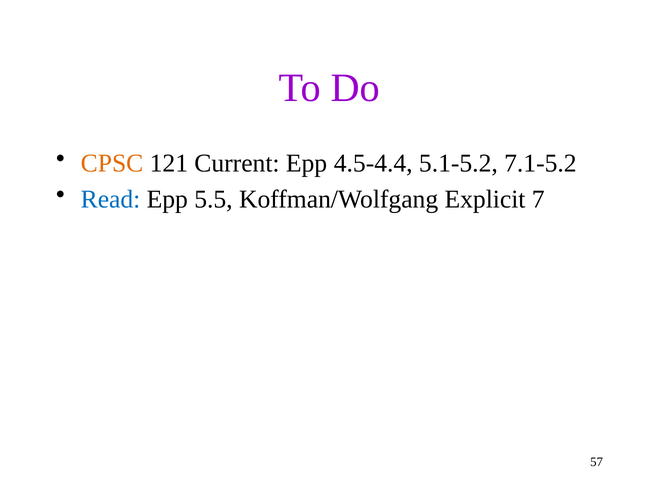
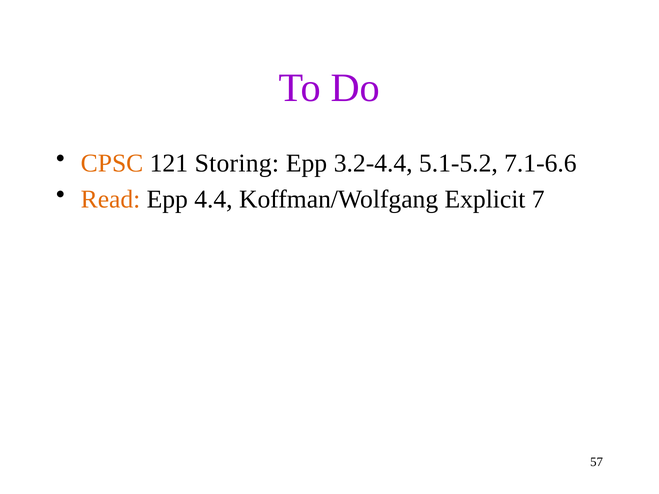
Current: Current -> Storing (237, 163)
4.5-4.4: 4.5-4.4 -> 3.2-4.4 (373, 163)
7.1-5.2: 7.1-5.2 -> 7.1-6.6 (540, 163)
Read colour: blue -> orange (111, 199)
5.5: 5.5 -> 4.4 (213, 199)
